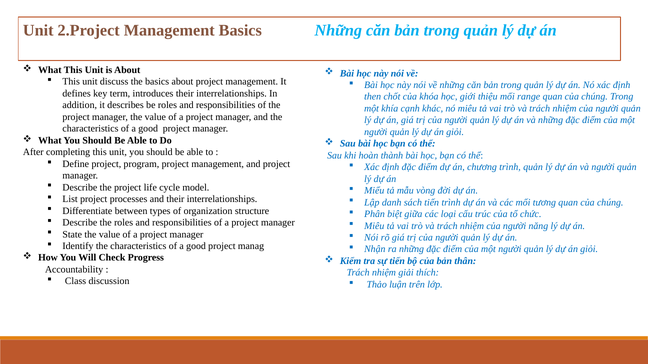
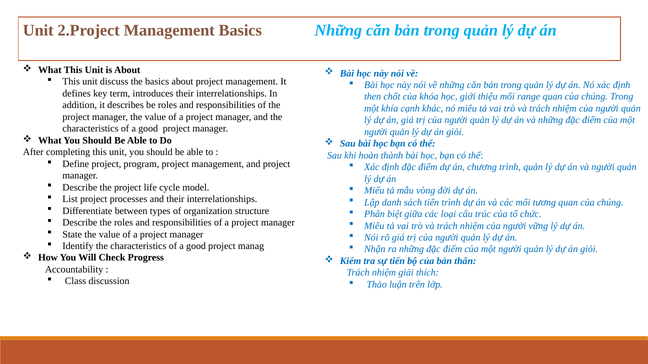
năng: năng -> vững (538, 226)
